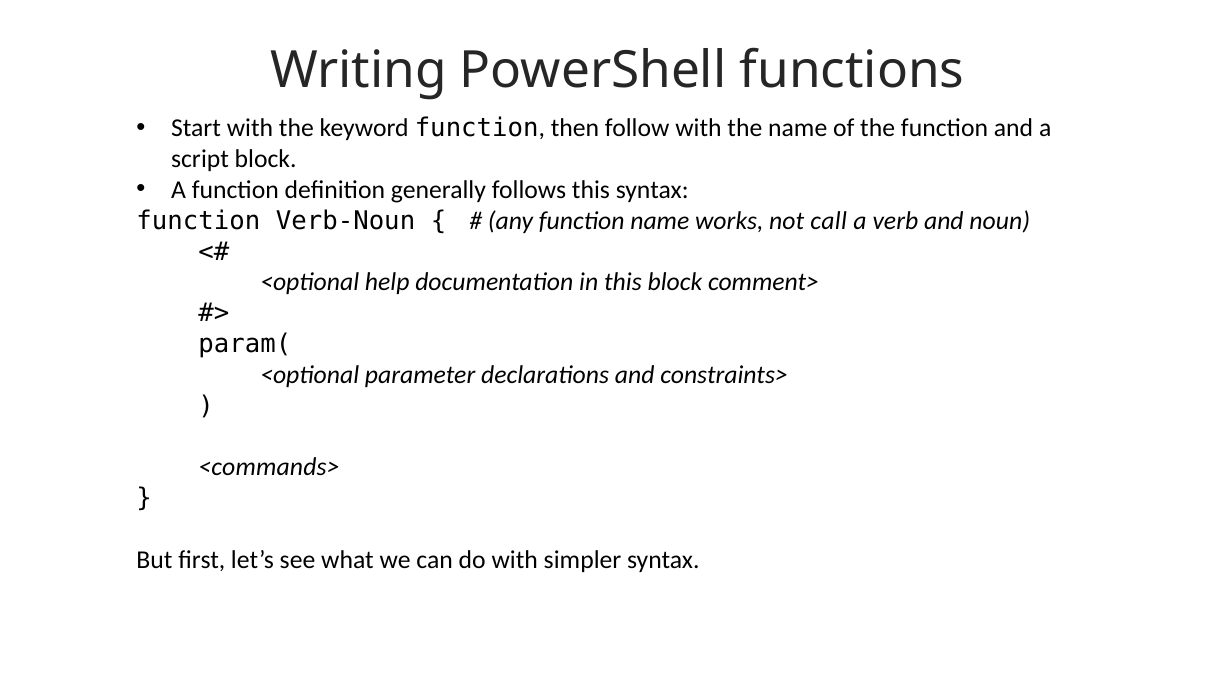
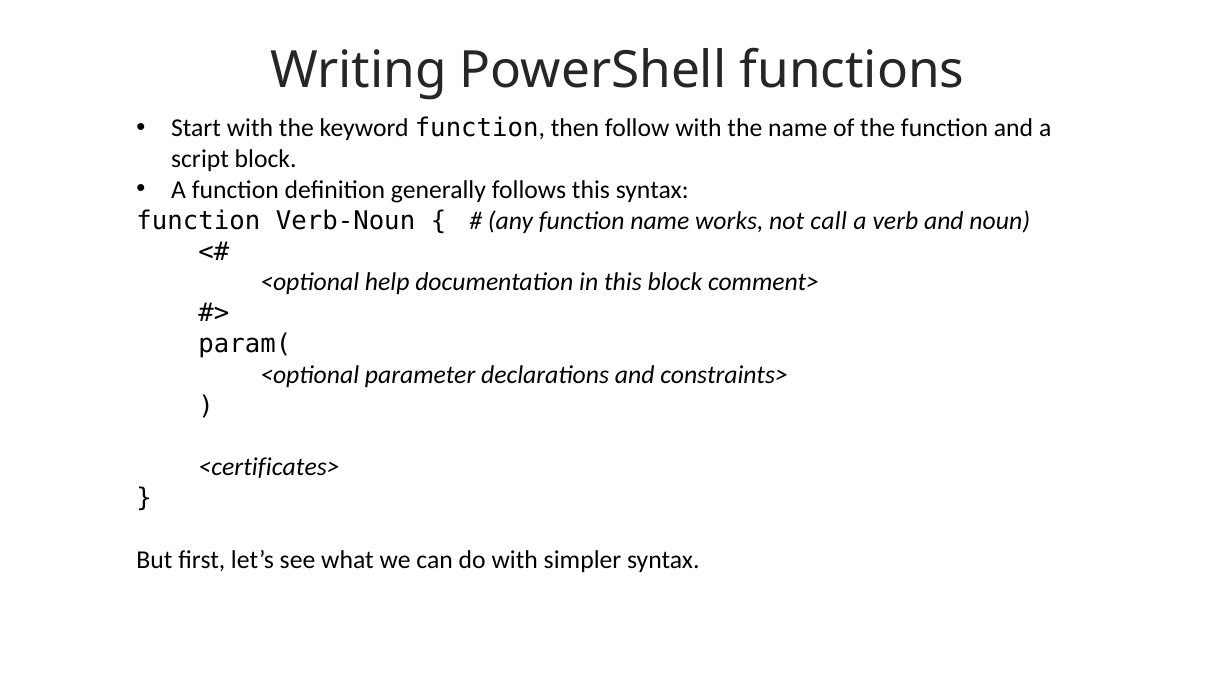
<commands>: <commands> -> <certificates> (269, 467)
